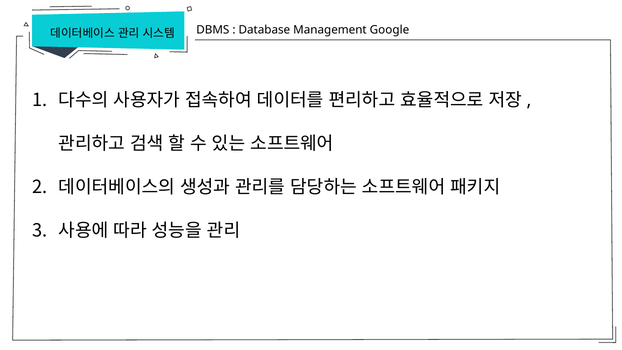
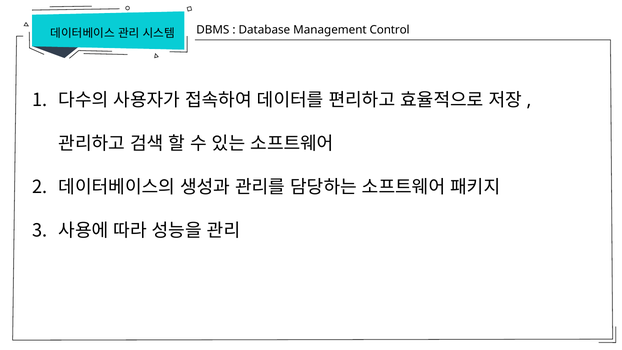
Google: Google -> Control (390, 30)
